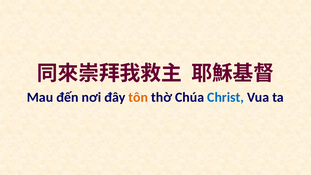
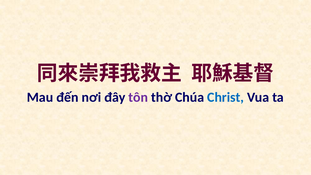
tôn colour: orange -> purple (138, 97)
